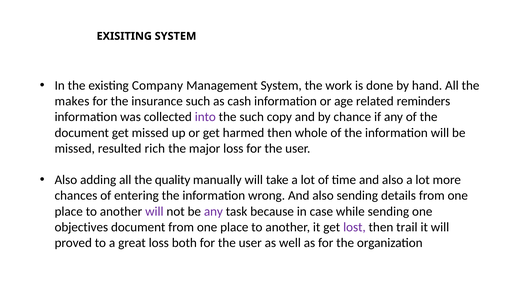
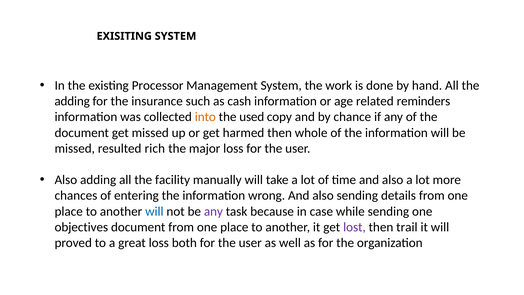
Company: Company -> Processor (158, 85)
makes: makes -> adding (72, 101)
into colour: purple -> orange (205, 117)
the such: such -> used (252, 117)
quality: quality -> facility (173, 180)
will colour: purple -> blue (154, 211)
